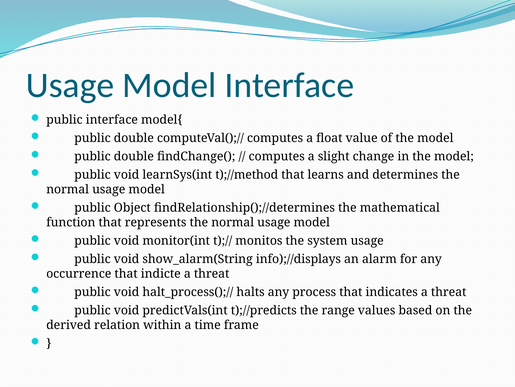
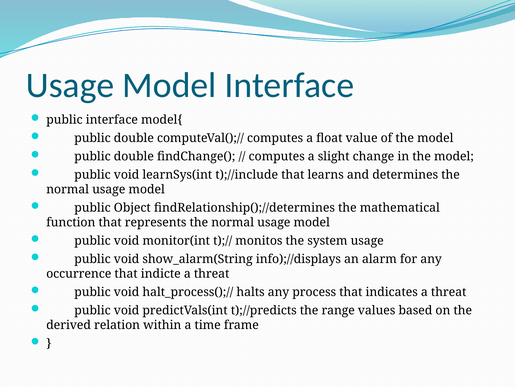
t);//method: t);//method -> t);//include (247, 175)
